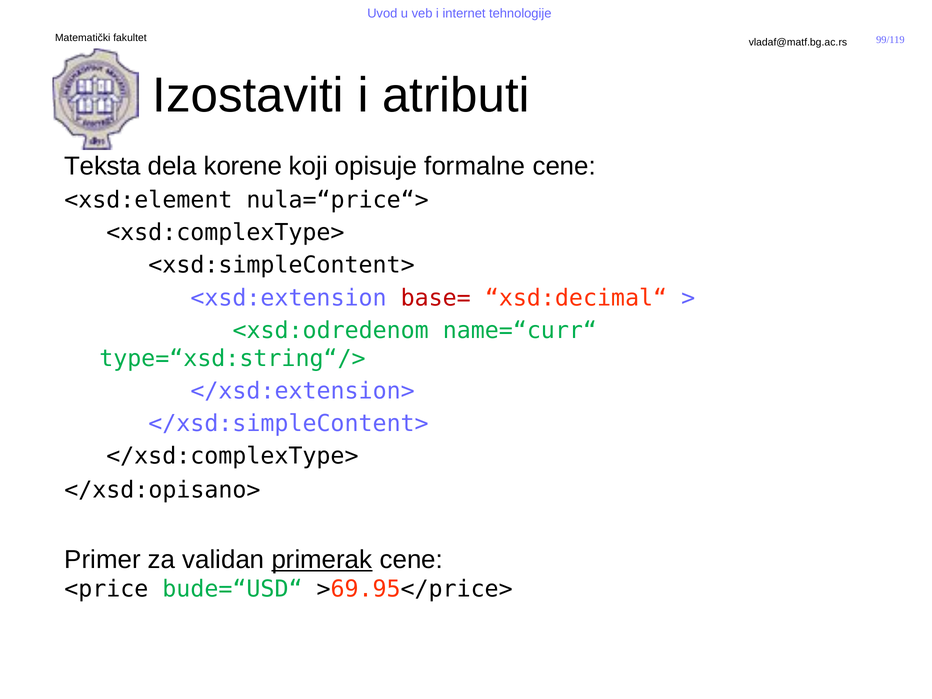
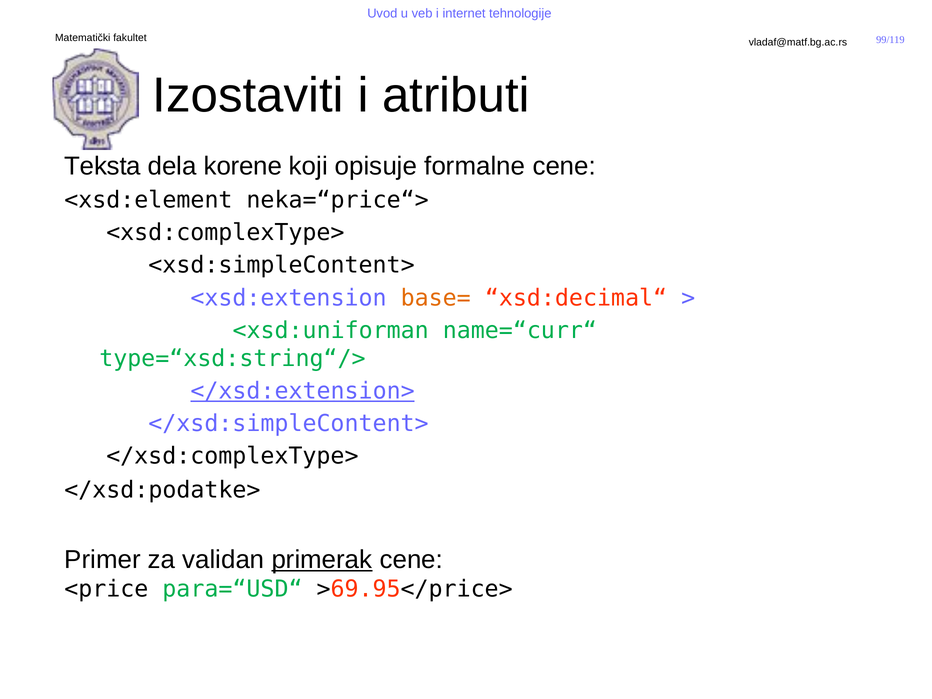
nula=“price“>: nula=“price“> -> neka=“price“> (338, 200)
base= colour: red -> orange (436, 298)
<xsd:odredenom: <xsd:odredenom -> <xsd:uniforman (331, 330)
</xsd:extension> underline: none -> present (303, 391)
</xsd:opisano>: </xsd:opisano> -> </xsd:podatke> (162, 490)
bude=“USD“: bude=“USD“ -> para=“USD“ (232, 589)
